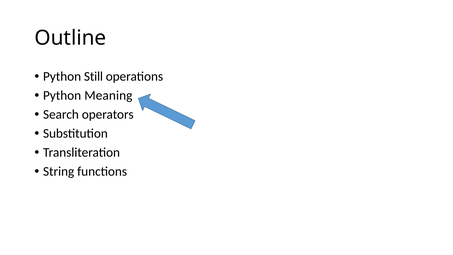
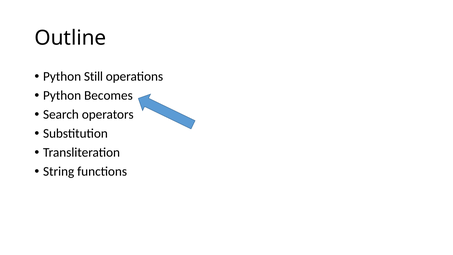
Meaning: Meaning -> Becomes (108, 96)
